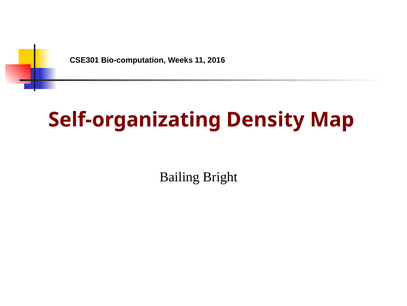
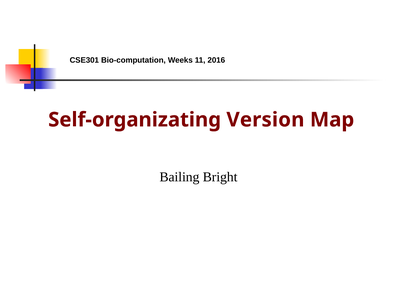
Density: Density -> Version (265, 119)
